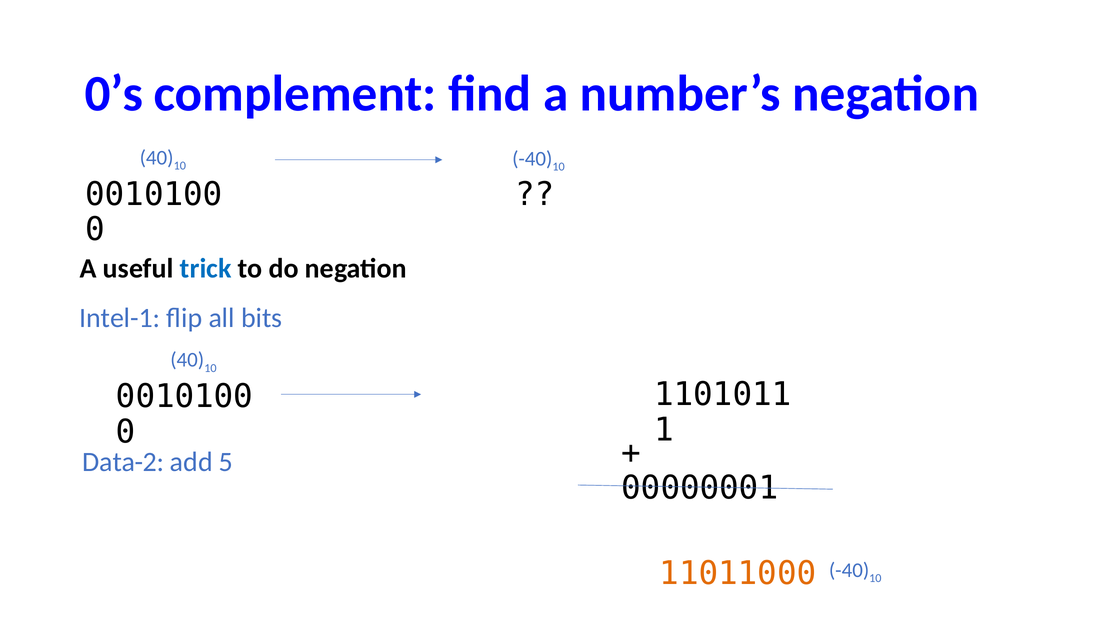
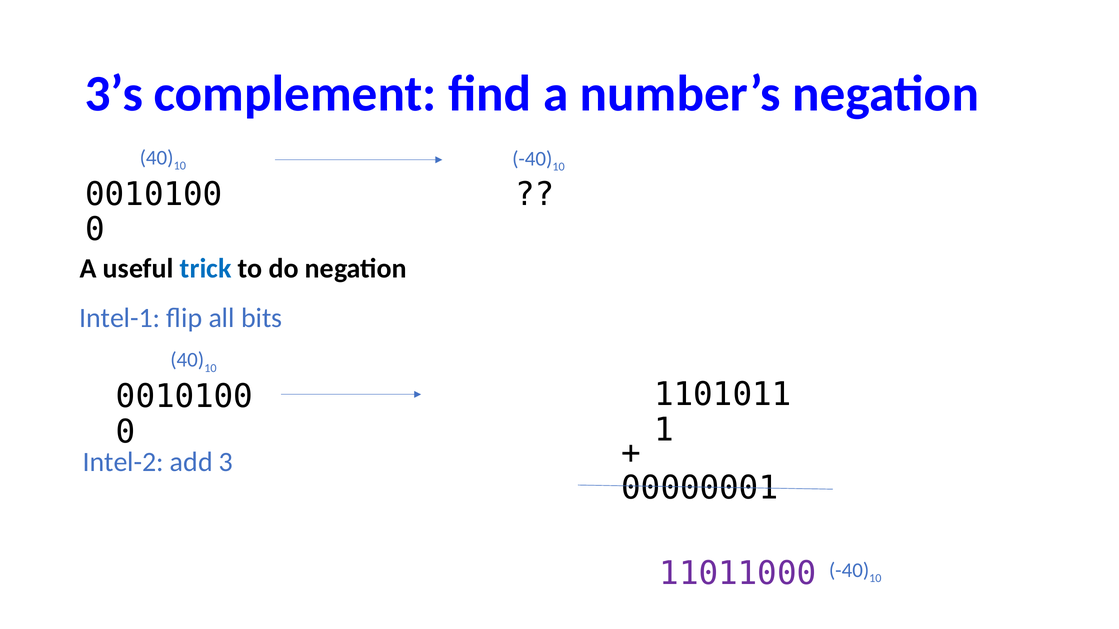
0’s: 0’s -> 3’s (114, 94)
Data-2: Data-2 -> Intel-2 (123, 462)
5: 5 -> 3 (226, 462)
11011000 colour: orange -> purple (738, 574)
